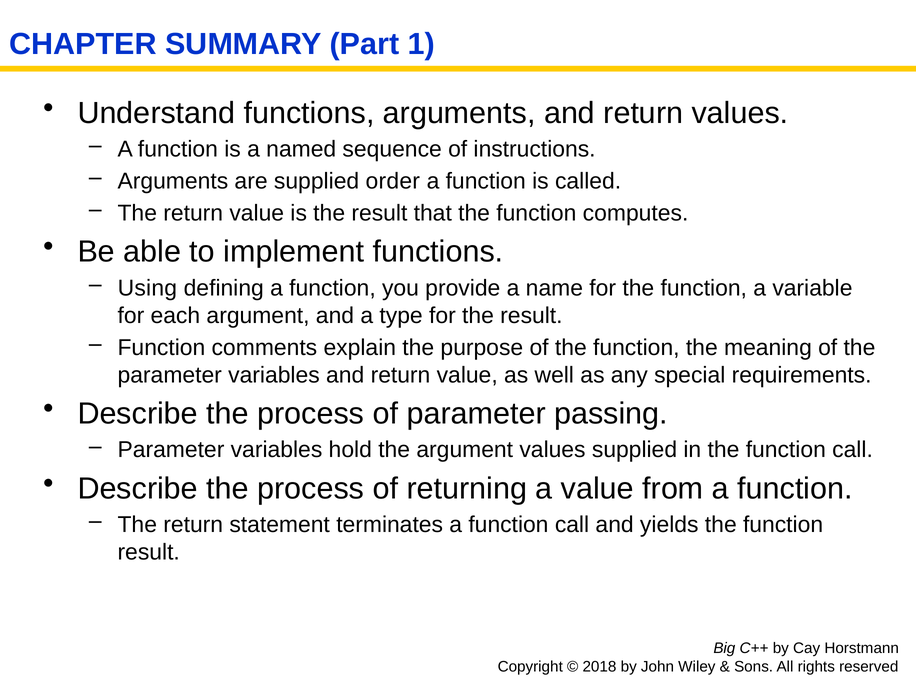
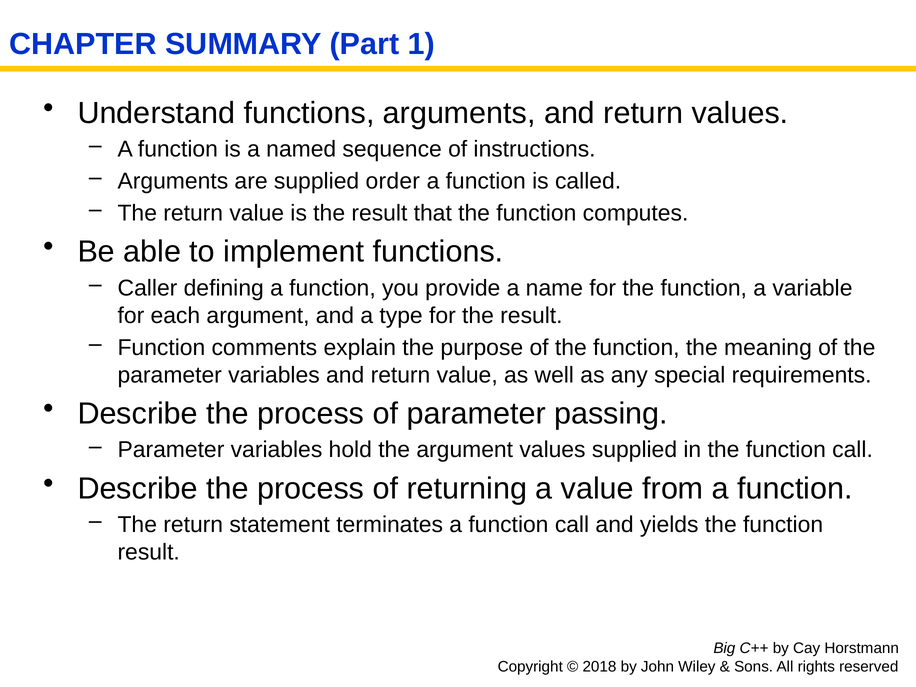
Using: Using -> Caller (147, 288)
